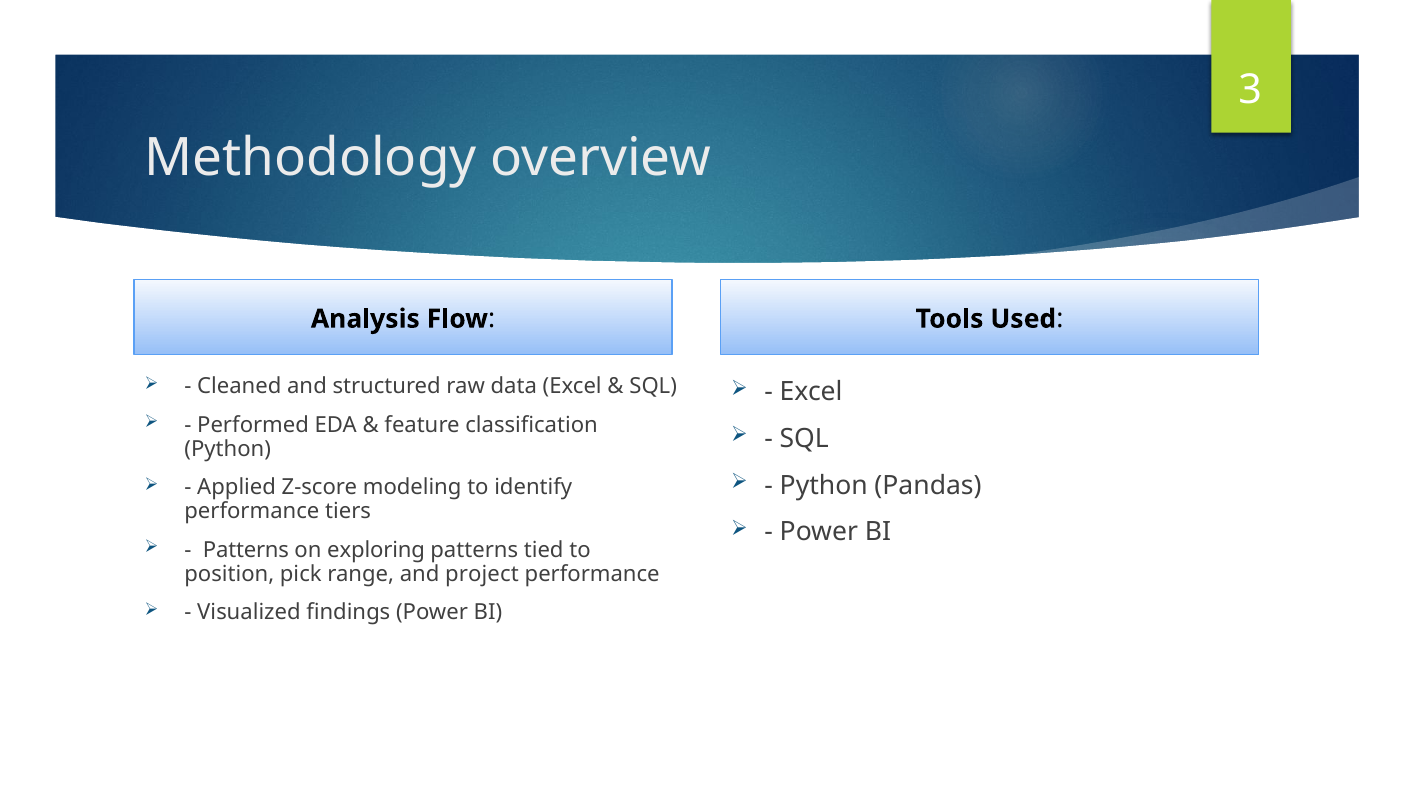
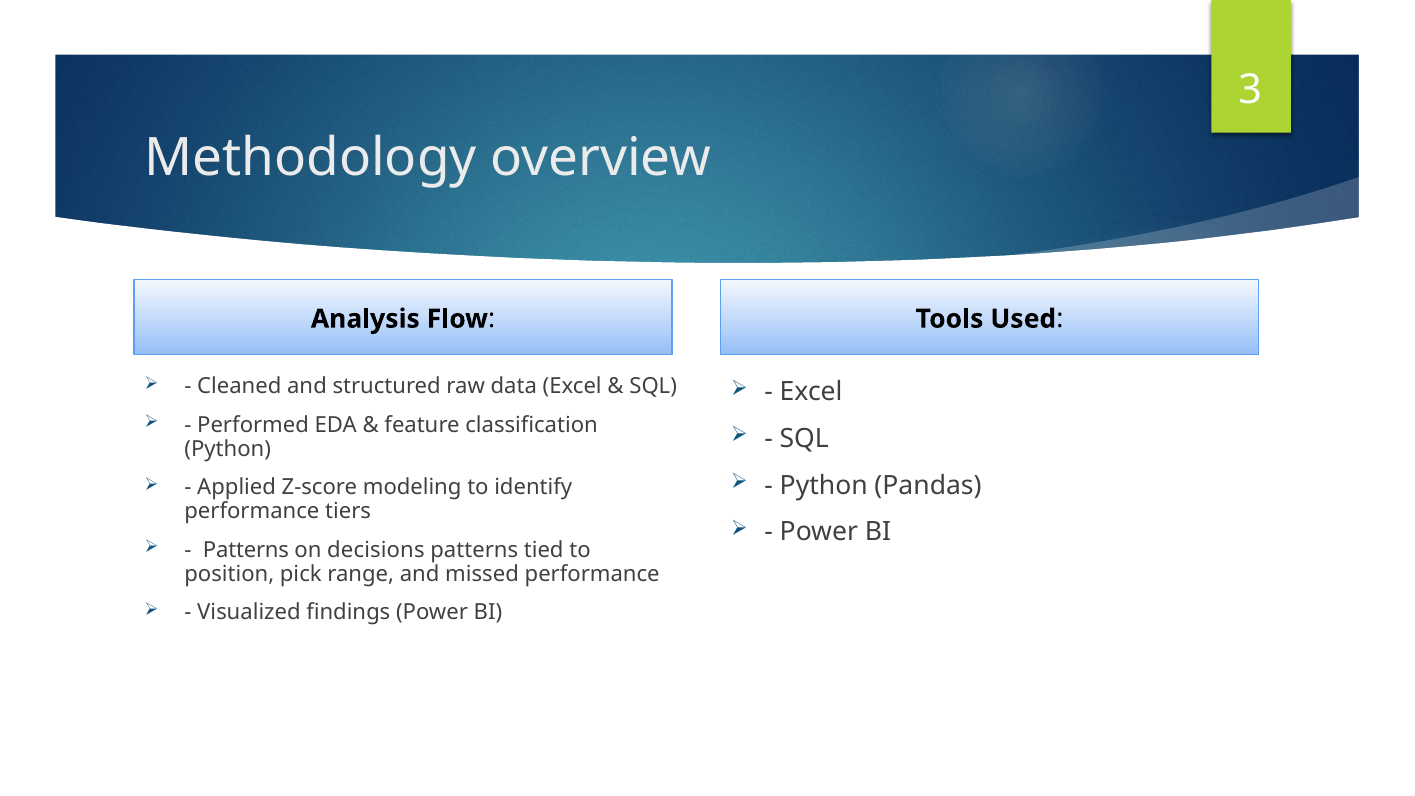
exploring: exploring -> decisions (376, 550)
project: project -> missed (482, 574)
